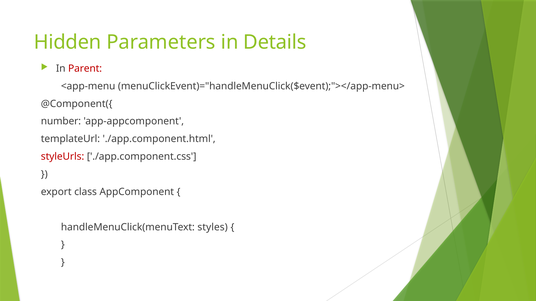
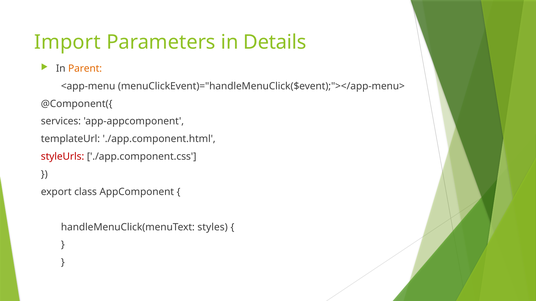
Hidden: Hidden -> Import (67, 42)
Parent colour: red -> orange (85, 69)
number: number -> services (61, 122)
